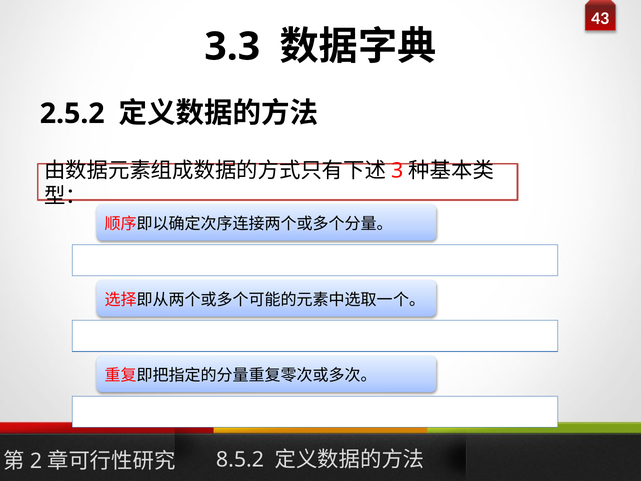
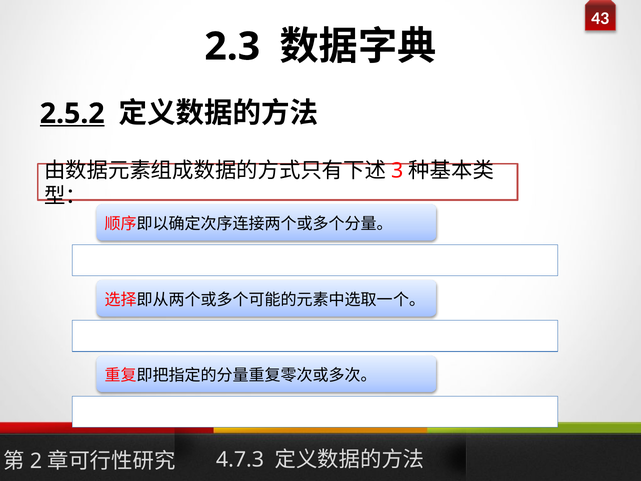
3.3: 3.3 -> 2.3 (232, 47)
2.5.2 underline: none -> present (72, 113)
8.5.2: 8.5.2 -> 4.7.3 (240, 459)
